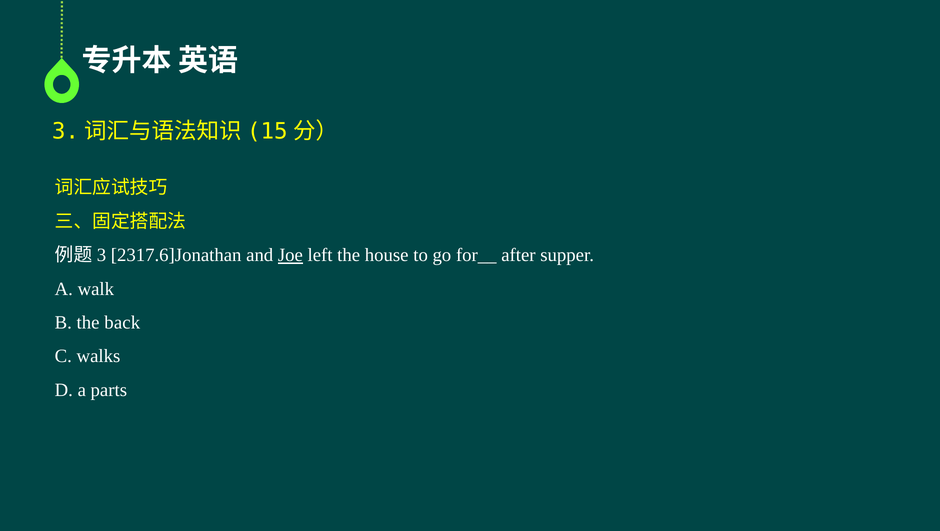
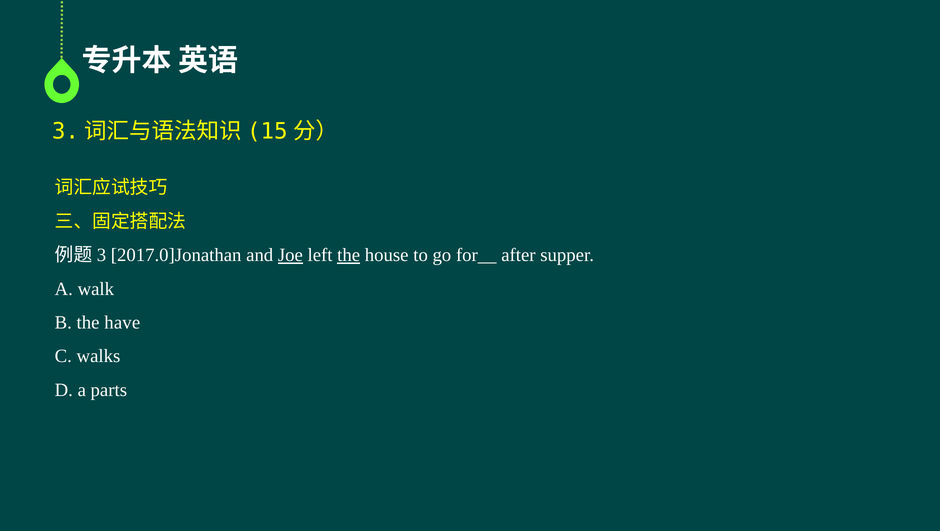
2317.6]Jonathan: 2317.6]Jonathan -> 2017.0]Jonathan (176, 255)
the underline: none -> present (349, 255)
back: back -> have (122, 323)
